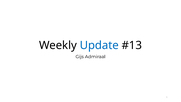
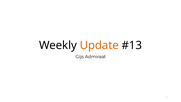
Update colour: blue -> orange (99, 45)
